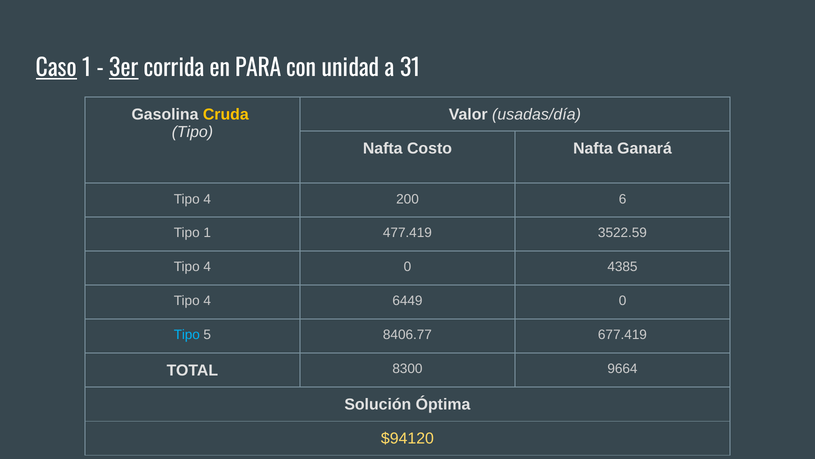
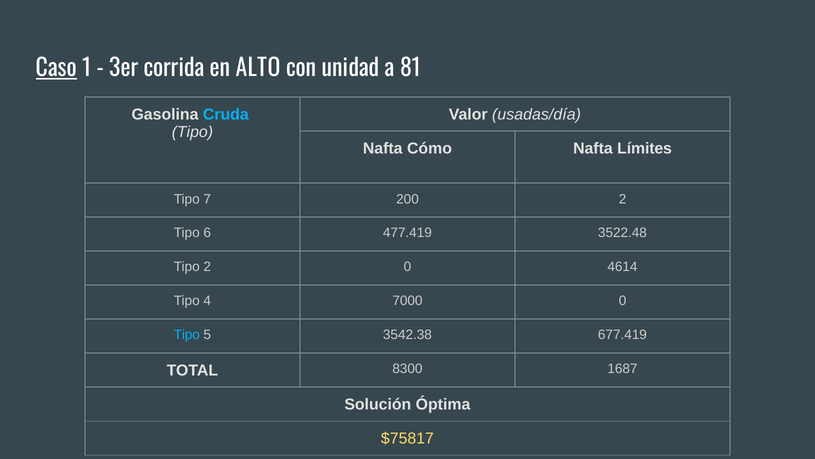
3er underline: present -> none (124, 68)
PARA: PARA -> ALTO (258, 68)
31: 31 -> 81 (410, 68)
Cruda colour: yellow -> light blue (226, 114)
Costo: Costo -> Cómo (429, 148)
Ganará: Ganará -> Límites (645, 148)
4: 4 -> 7 (207, 199)
200 6: 6 -> 2 (623, 199)
Tipo 1: 1 -> 6 (207, 233)
3522.59: 3522.59 -> 3522.48 (622, 233)
4: 4 -> 2 (207, 267)
4385: 4385 -> 4614 (622, 267)
6449: 6449 -> 7000 (407, 301)
8406.77: 8406.77 -> 3542.38 (407, 335)
9664: 9664 -> 1687 (622, 369)
$94120: $94120 -> $75817 (407, 438)
